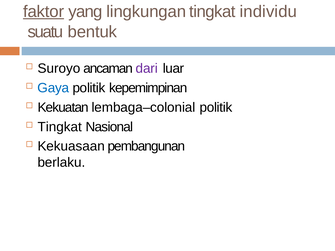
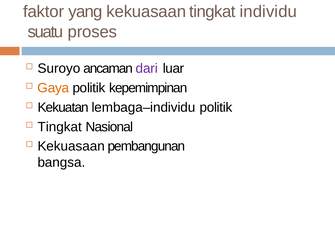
faktor underline: present -> none (44, 12)
yang lingkungan: lingkungan -> kekuasaan (146, 12)
bentuk: bentuk -> proses (92, 32)
Gaya colour: blue -> orange (53, 88)
lembaga–colonial: lembaga–colonial -> lembaga–individu (143, 107)
berlaku: berlaku -> bangsa (61, 163)
